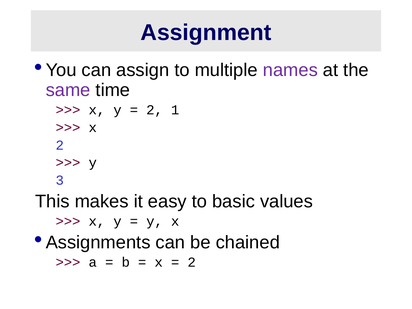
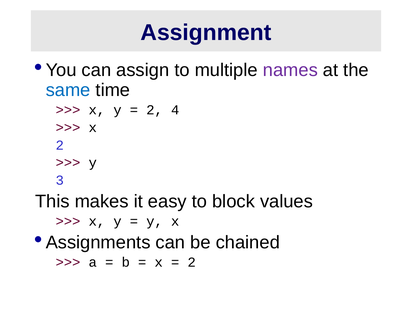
same colour: purple -> blue (68, 90)
1: 1 -> 4 (175, 110)
basic: basic -> block (234, 201)
